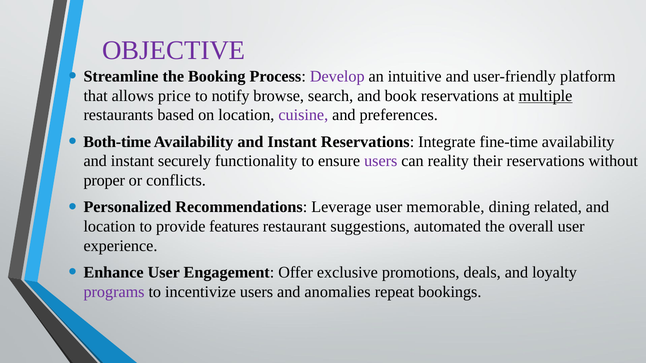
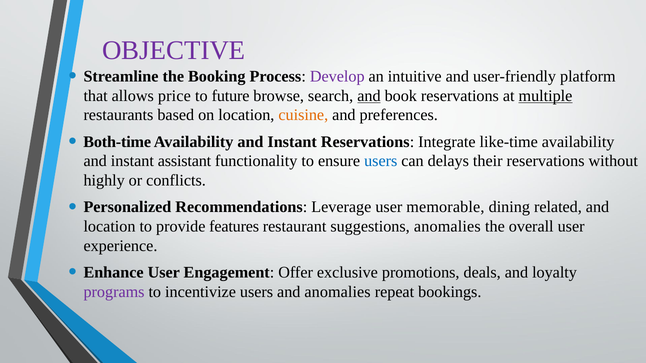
notify: notify -> future (231, 96)
and underline: none -> present (369, 96)
cuisine colour: purple -> orange (303, 115)
fine-time: fine-time -> like-time (509, 142)
securely: securely -> assistant (184, 161)
users colour: purple -> blue (381, 161)
reality: reality -> delays (448, 161)
proper: proper -> highly (104, 181)
suggestions automated: automated -> anomalies (447, 227)
